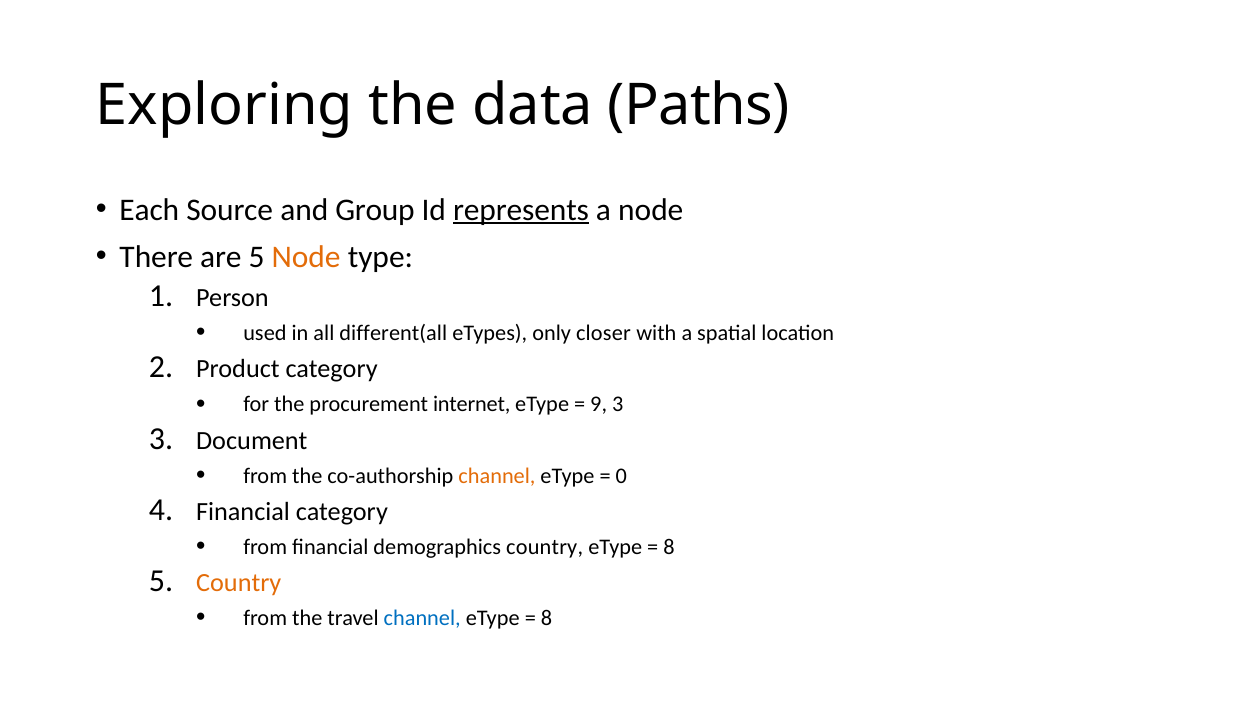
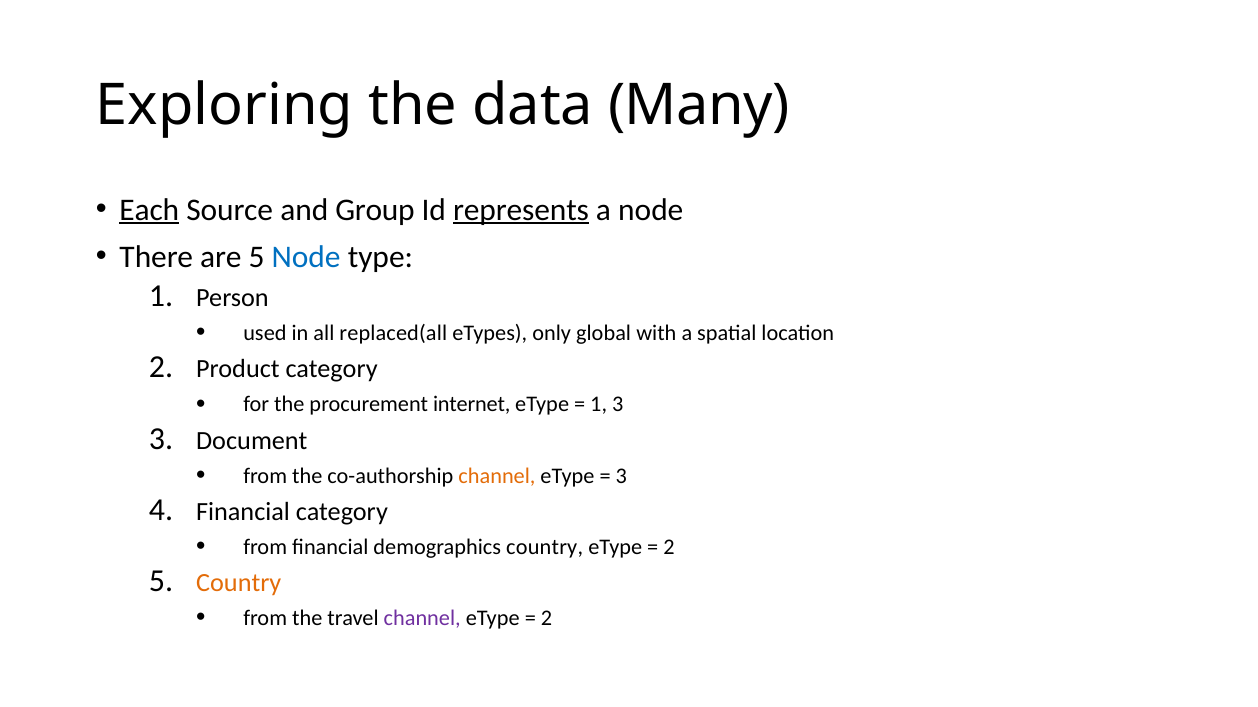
Paths: Paths -> Many (699, 106)
Each underline: none -> present (149, 210)
Node colour: orange -> blue (306, 257)
different(all: different(all -> replaced(all (393, 334)
closer: closer -> global (604, 334)
9: 9 -> 1 (599, 405)
0: 0 -> 3 (621, 476)
8: 8 -> 2 (669, 547)
channel colour: blue -> purple (422, 619)
8: 8 -> 2 (547, 619)
